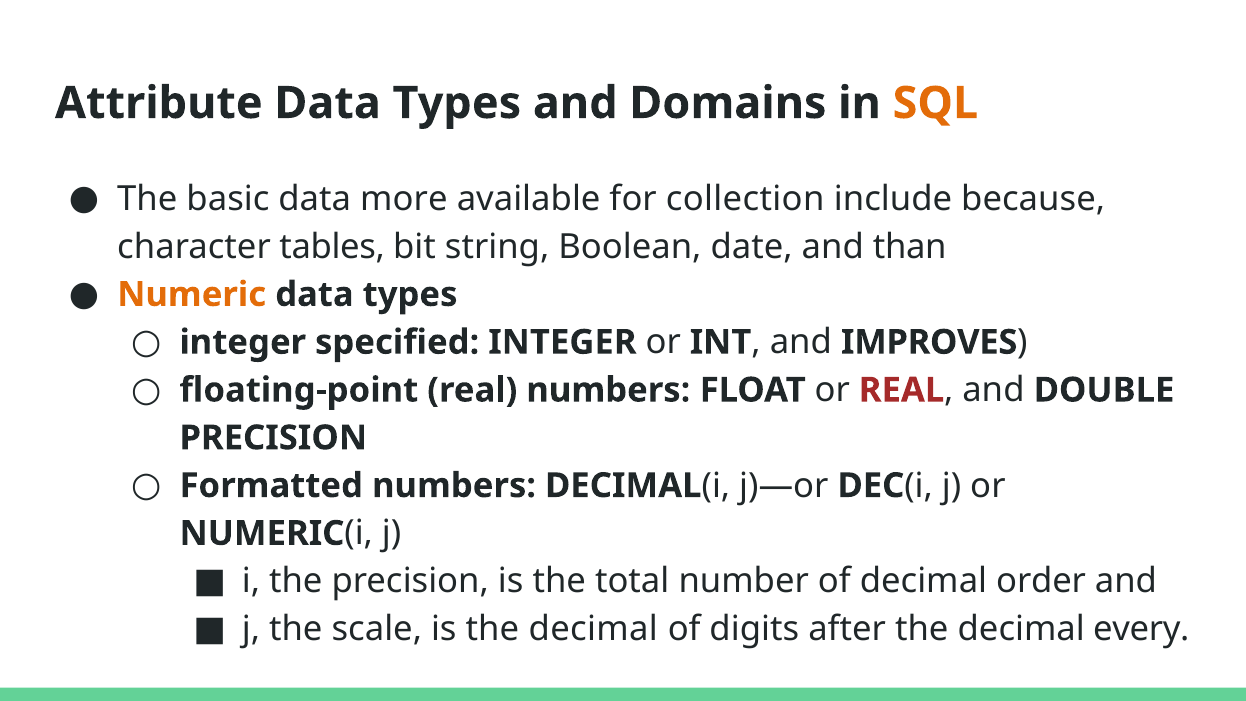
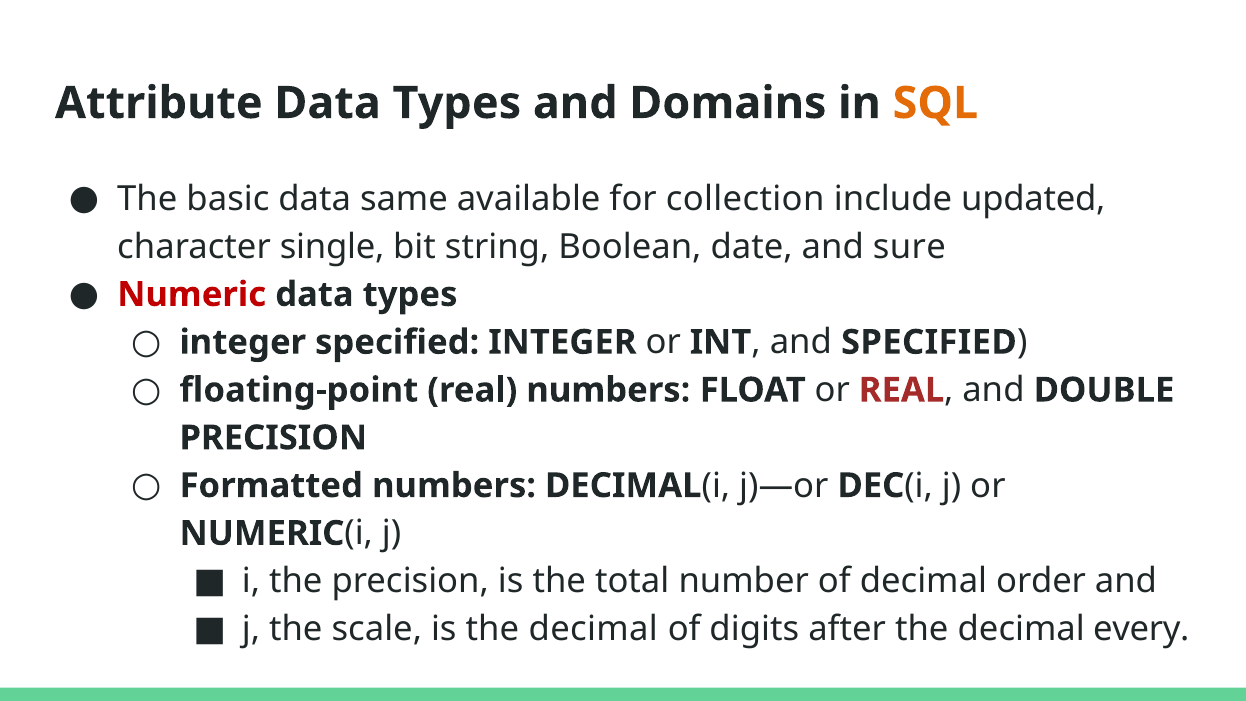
more: more -> same (404, 199)
because: because -> updated (1033, 199)
tables: tables -> single (332, 247)
than: than -> sure (909, 247)
Numeric colour: orange -> red (192, 294)
and IMPROVES: IMPROVES -> SPECIFIED (929, 342)
